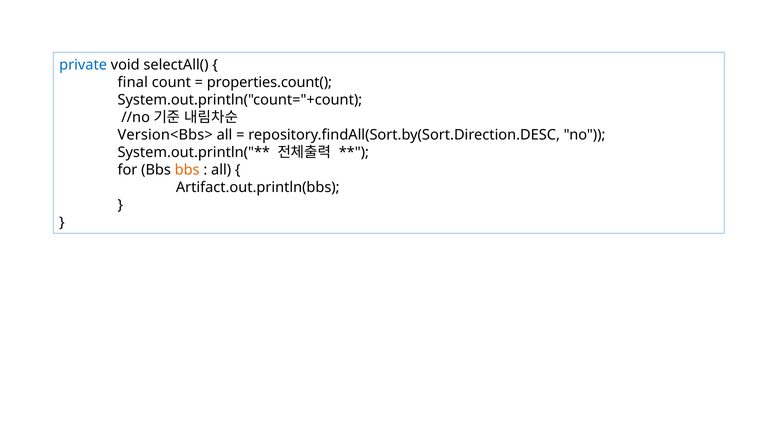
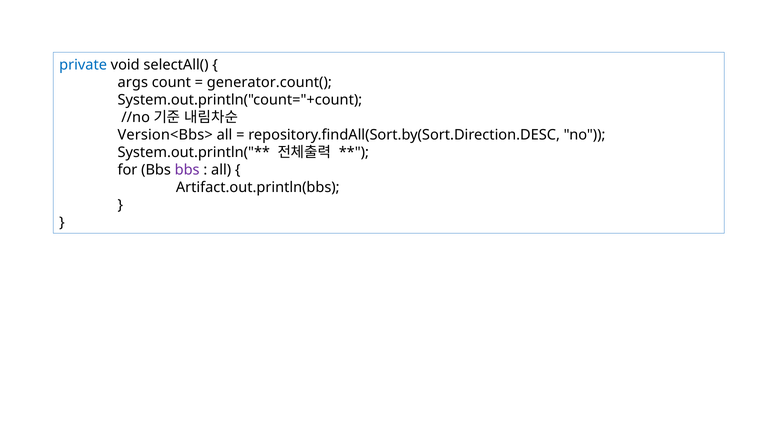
final: final -> args (133, 82)
properties.count(: properties.count( -> generator.count( (269, 82)
bbs colour: orange -> purple (187, 170)
